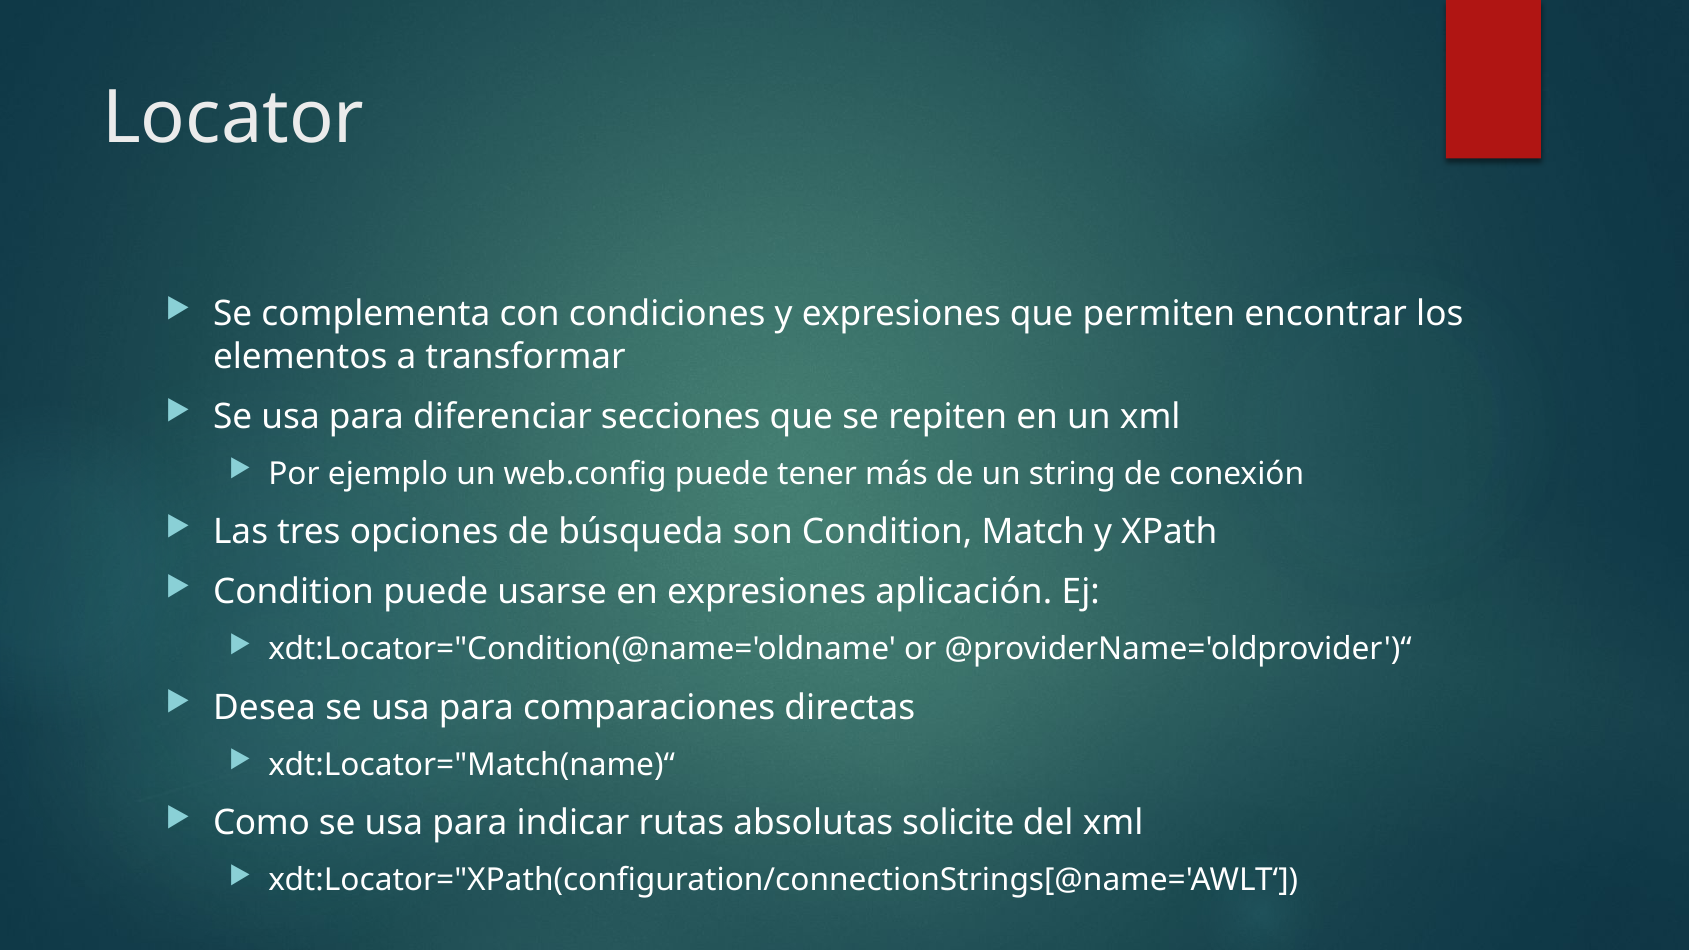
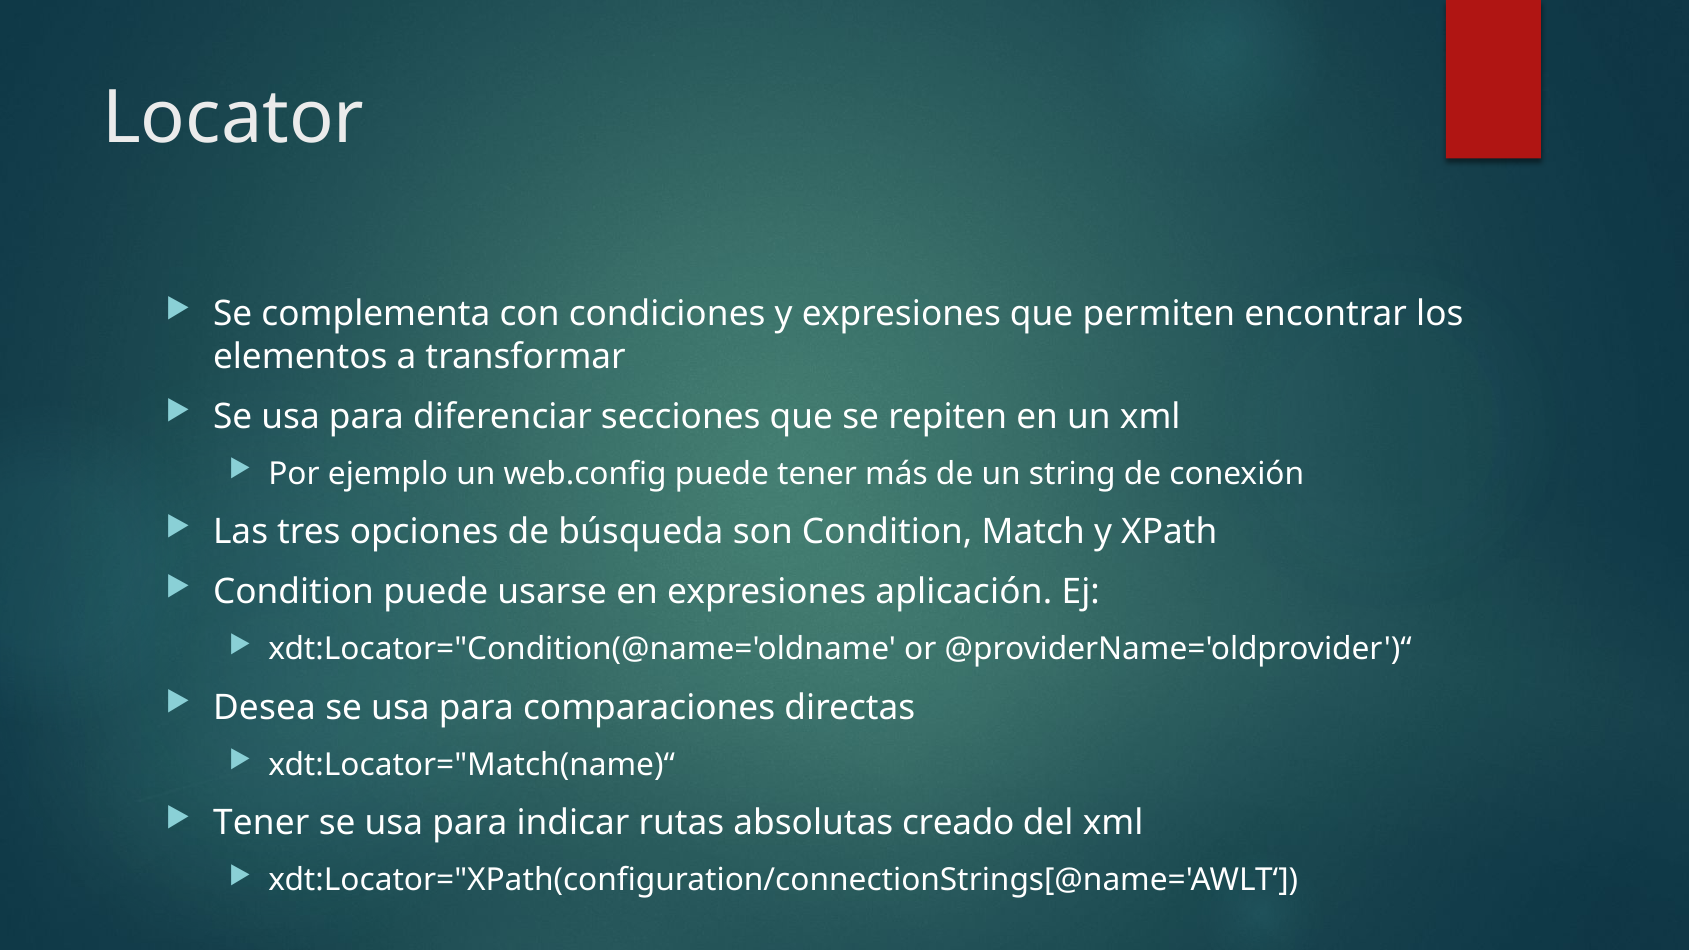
Como: Como -> Tener (261, 823)
solicite: solicite -> creado (958, 823)
